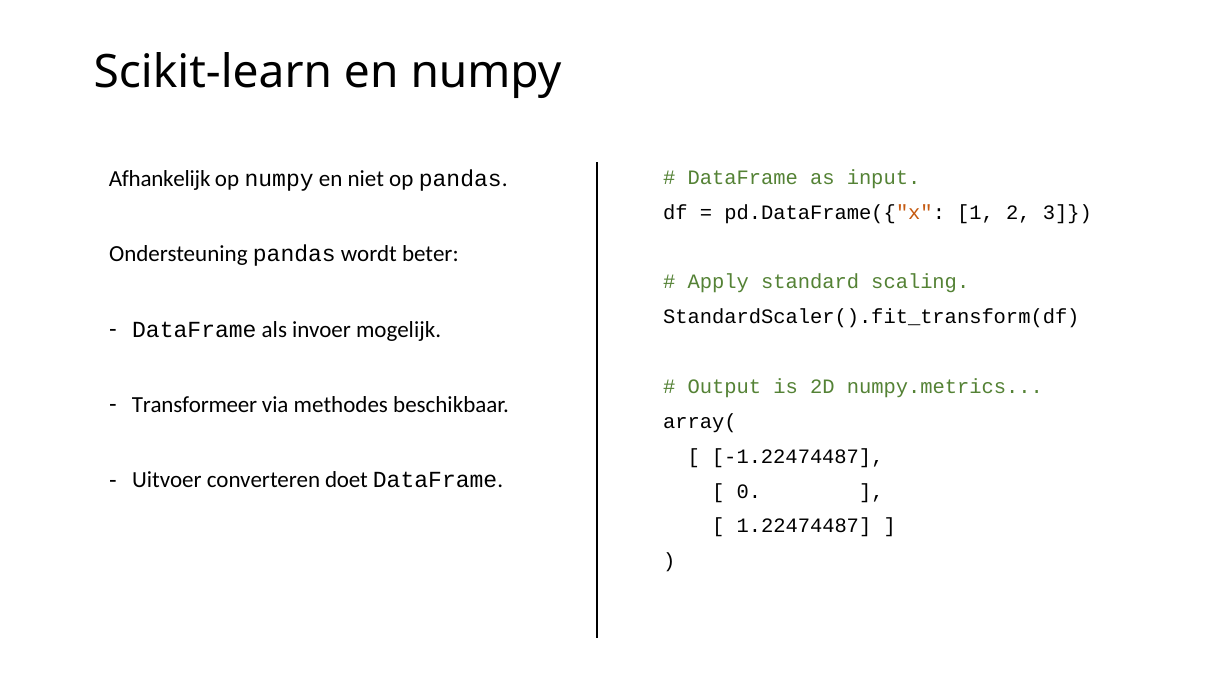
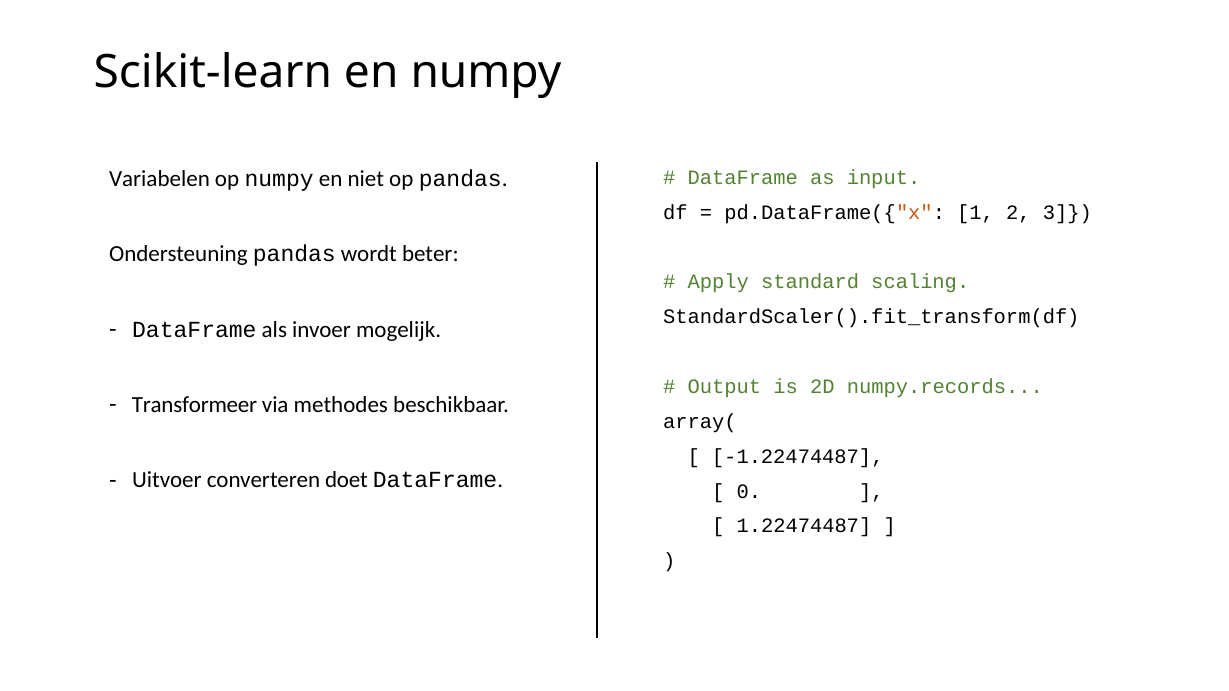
Afhankelijk: Afhankelijk -> Variabelen (159, 179)
numpy.metrics: numpy.metrics -> numpy.records (945, 387)
